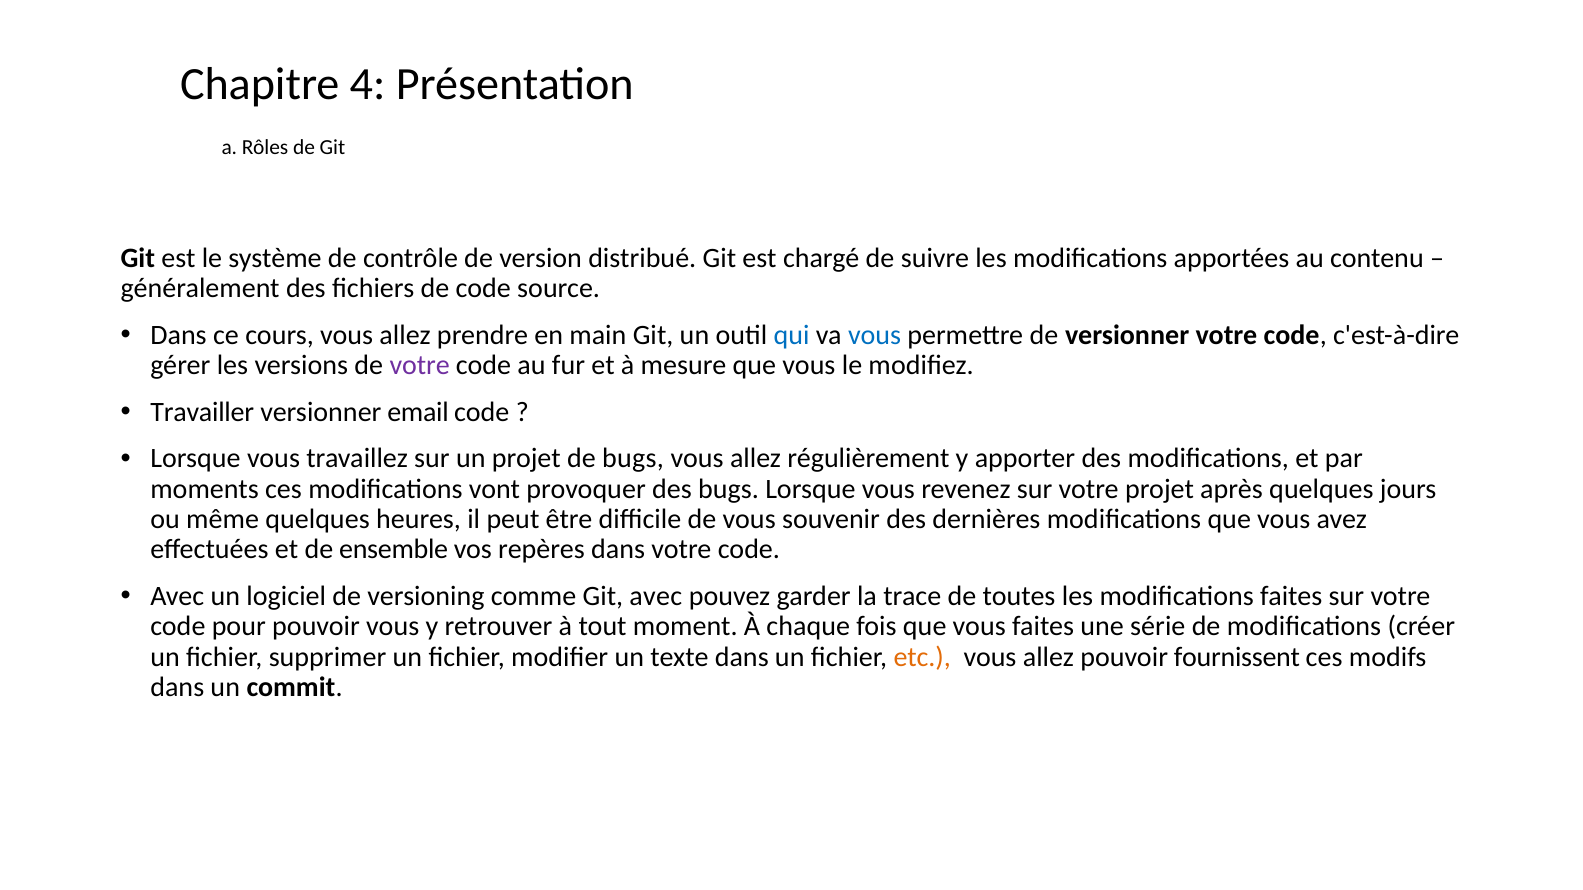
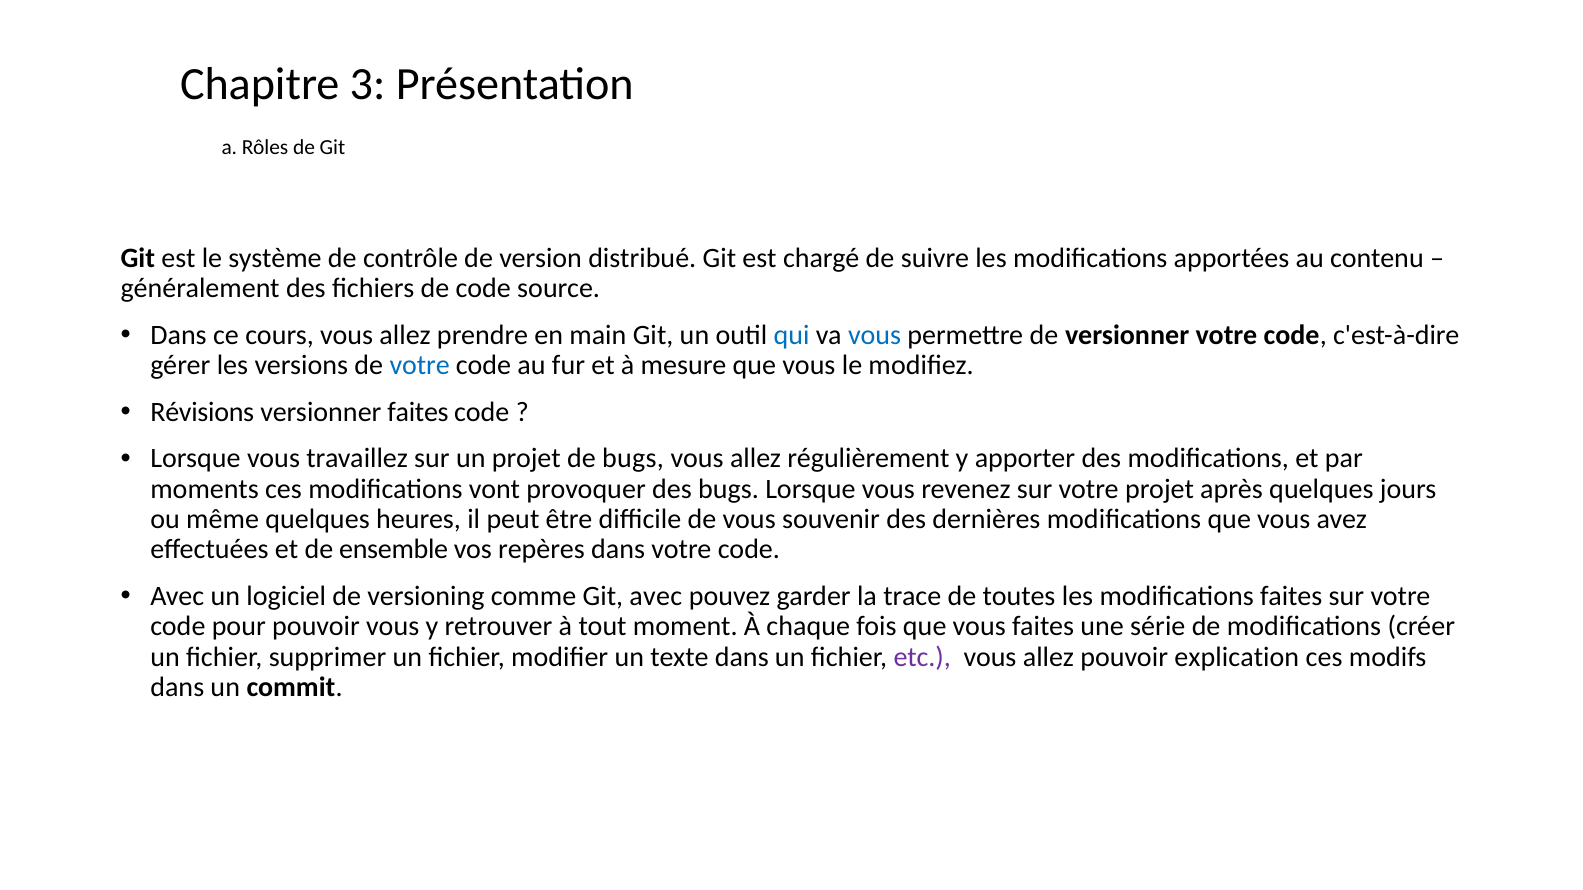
4: 4 -> 3 (368, 84)
votre colour: purple -> blue (420, 365)
Travailler: Travailler -> Révisions (202, 412)
versionner email: email -> faites (418, 412)
etc colour: orange -> purple (922, 657)
fournissent: fournissent -> explication (1237, 657)
